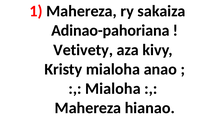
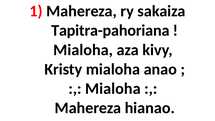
Adinao-pahoriana: Adinao-pahoriana -> Tapitra-pahoriana (110, 30)
Vetivety: Vetivety -> Mialoha (83, 50)
